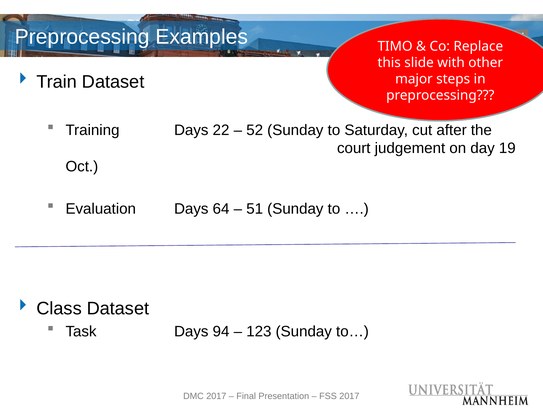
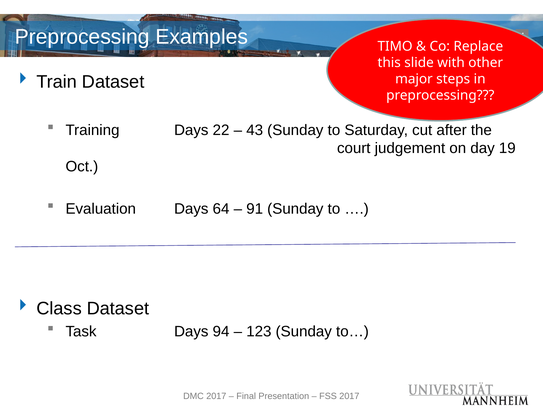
52: 52 -> 43 (255, 130)
51: 51 -> 91 (255, 208)
